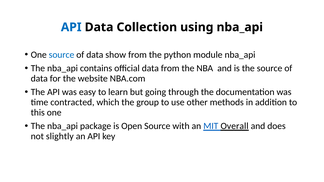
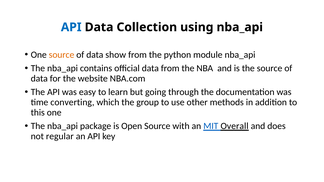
source colour: blue -> orange (62, 55)
contracted: contracted -> converting (72, 102)
slightly: slightly -> regular (60, 137)
